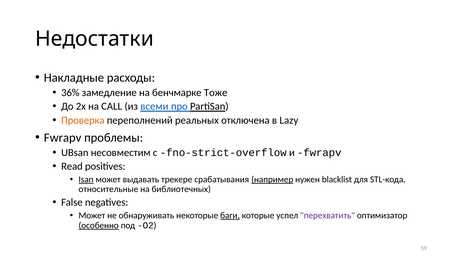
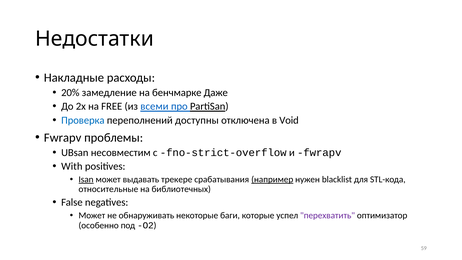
36%: 36% -> 20% (70, 92)
Тоже: Тоже -> Даже (216, 92)
CALL: CALL -> FREE (112, 106)
Проверка colour: orange -> blue (83, 120)
реальных: реальных -> доступны (197, 120)
Lazy: Lazy -> Void (289, 120)
Read: Read -> With (72, 166)
баги underline: present -> none (230, 215)
особенно underline: present -> none (99, 225)
